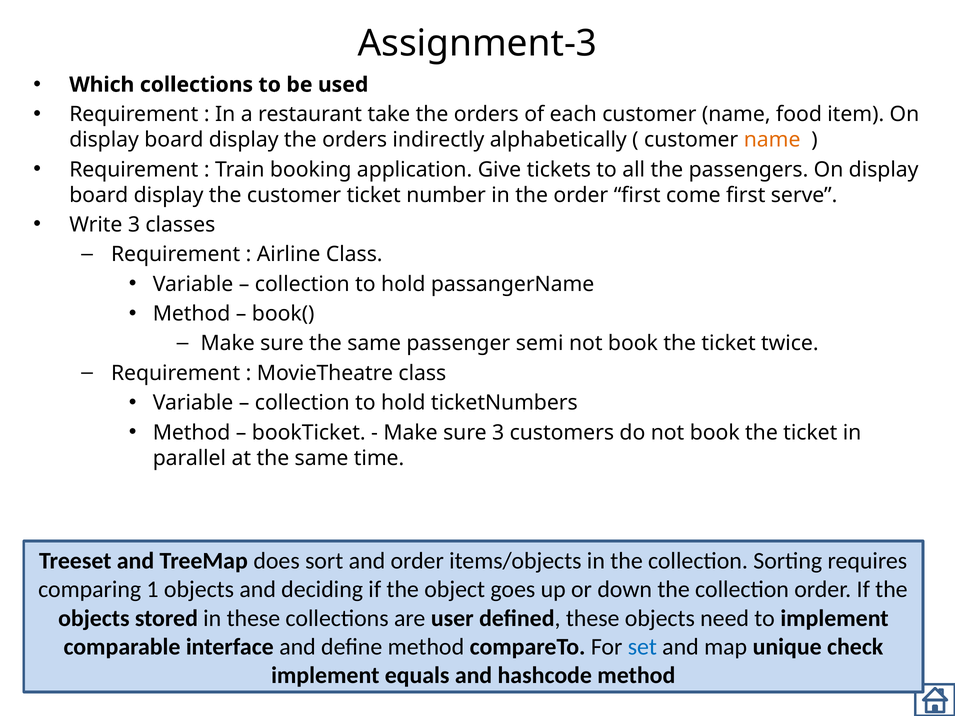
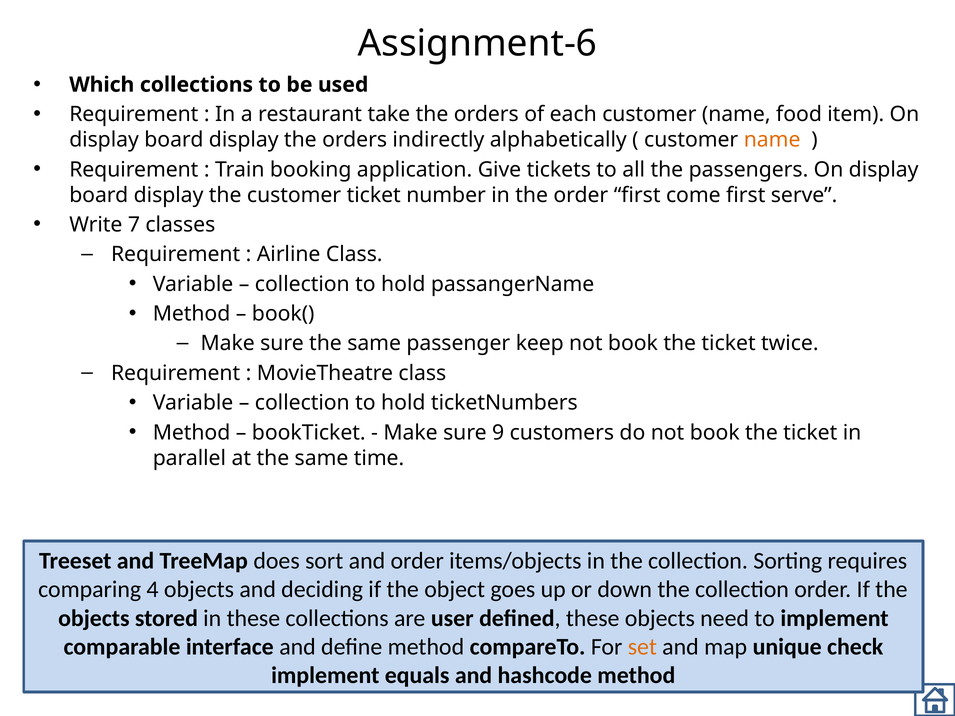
Assignment-3: Assignment-3 -> Assignment-6 (477, 44)
Write 3: 3 -> 7 (134, 225)
semi: semi -> keep (540, 344)
sure 3: 3 -> 9 (498, 433)
1: 1 -> 4 (153, 590)
set colour: blue -> orange (642, 647)
